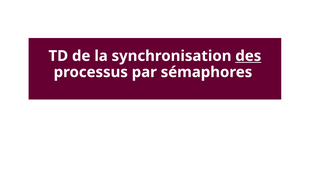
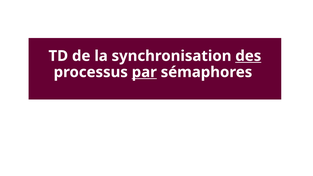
par underline: none -> present (144, 72)
